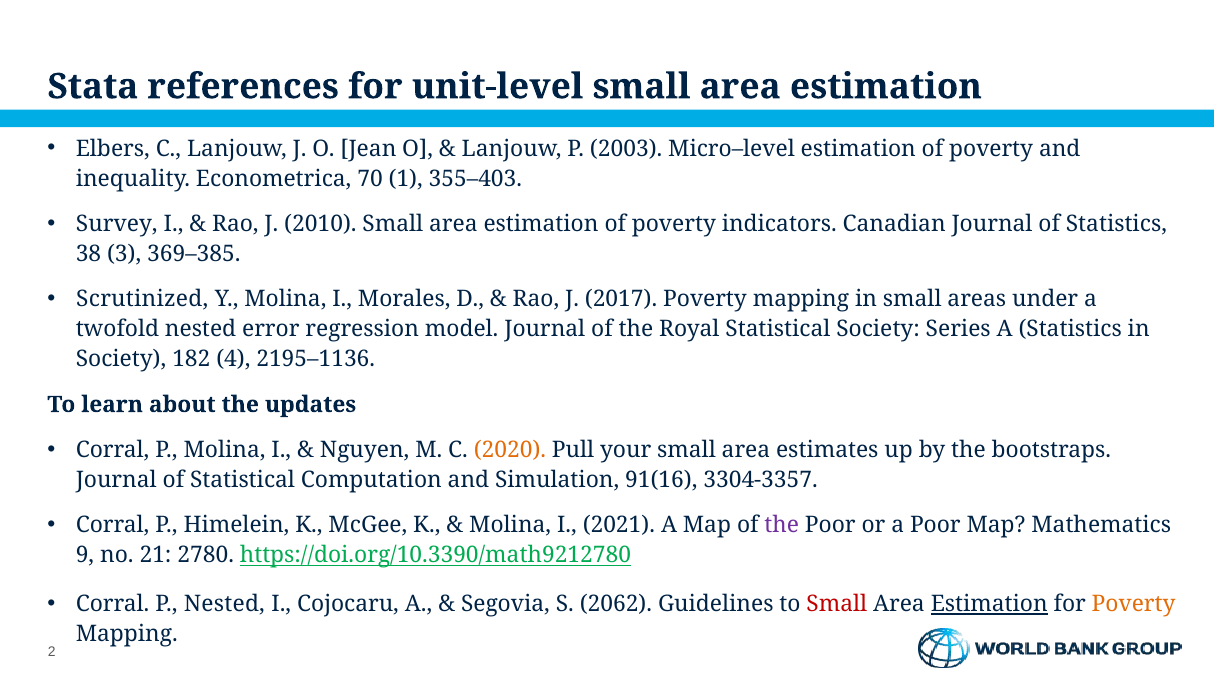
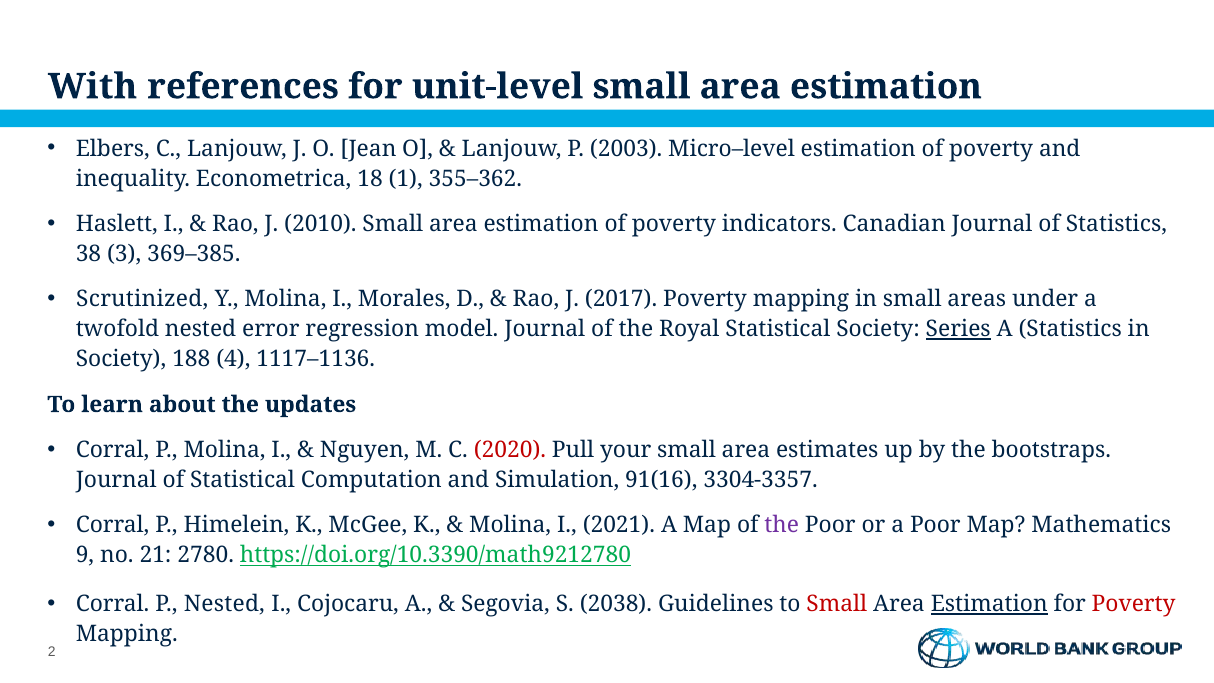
Stata: Stata -> With (93, 87)
70: 70 -> 18 (370, 179)
355–403: 355–403 -> 355–362 (475, 179)
Survey: Survey -> Haslett (117, 224)
Series underline: none -> present (958, 329)
182: 182 -> 188 (191, 359)
2195–1136: 2195–1136 -> 1117–1136 (316, 359)
2020 colour: orange -> red (510, 450)
2062: 2062 -> 2038 (616, 604)
Poverty colour: orange -> red (1134, 604)
